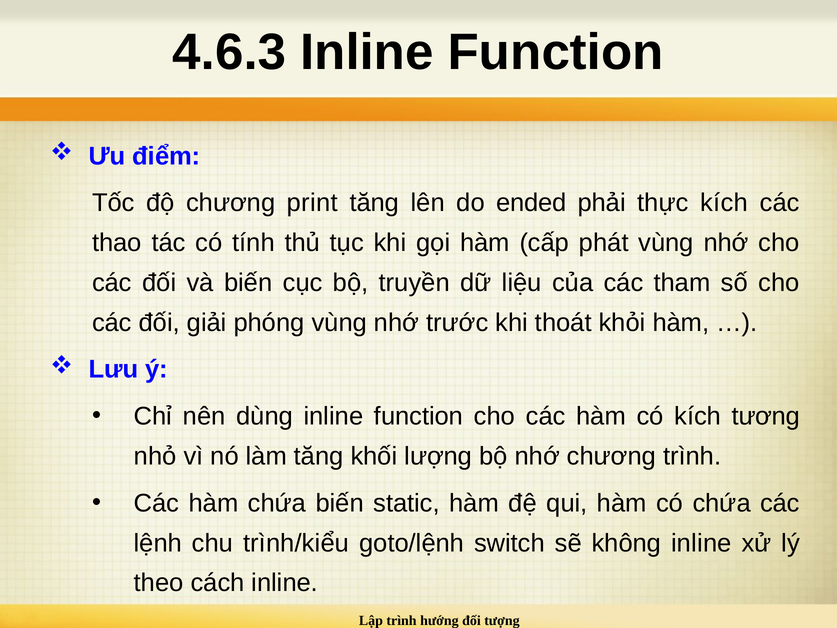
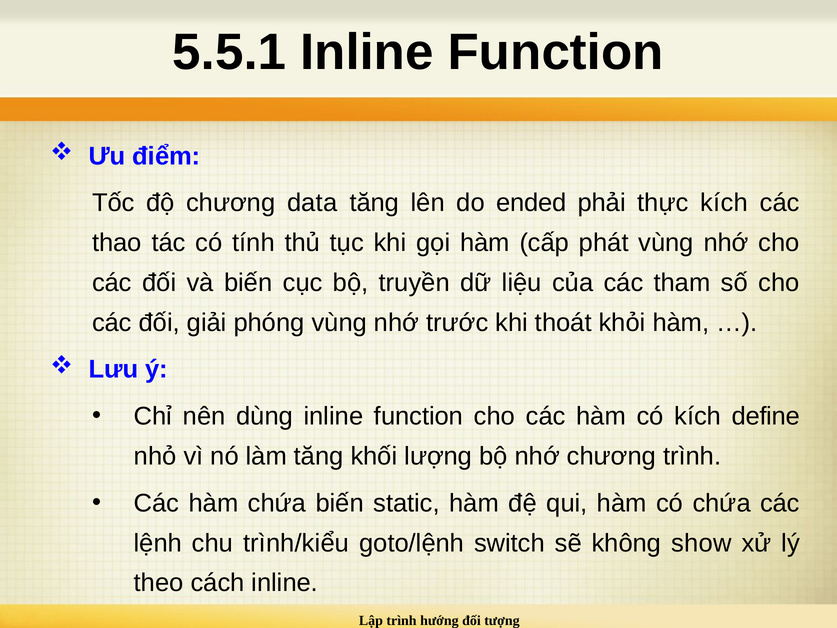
4.6.3: 4.6.3 -> 5.5.1 (229, 52)
print: print -> data (312, 203)
tương: tương -> define (766, 416)
không inline: inline -> show (701, 543)
